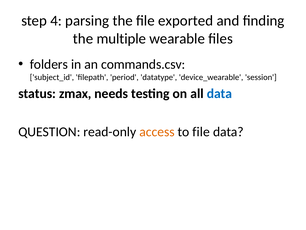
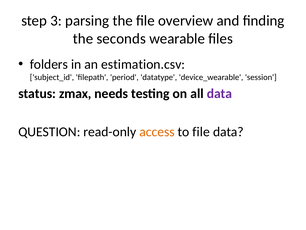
4: 4 -> 3 (56, 21)
exported: exported -> overview (186, 21)
multiple: multiple -> seconds (121, 39)
commands.csv: commands.csv -> estimation.csv (143, 64)
data colour: blue -> purple (219, 93)
